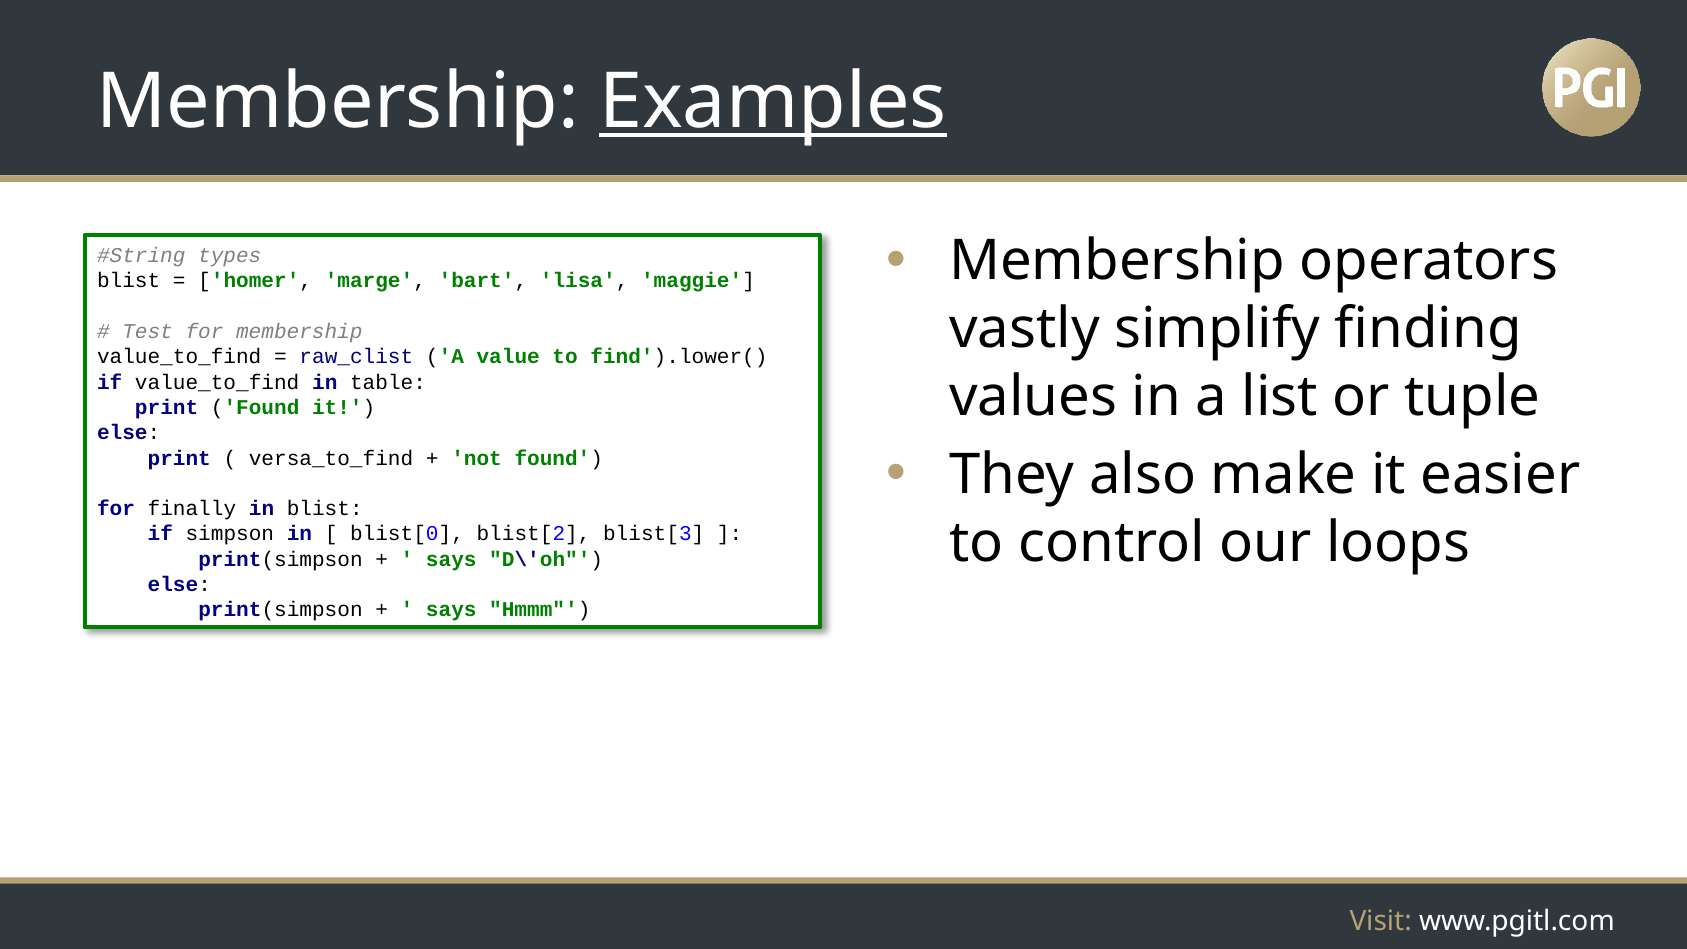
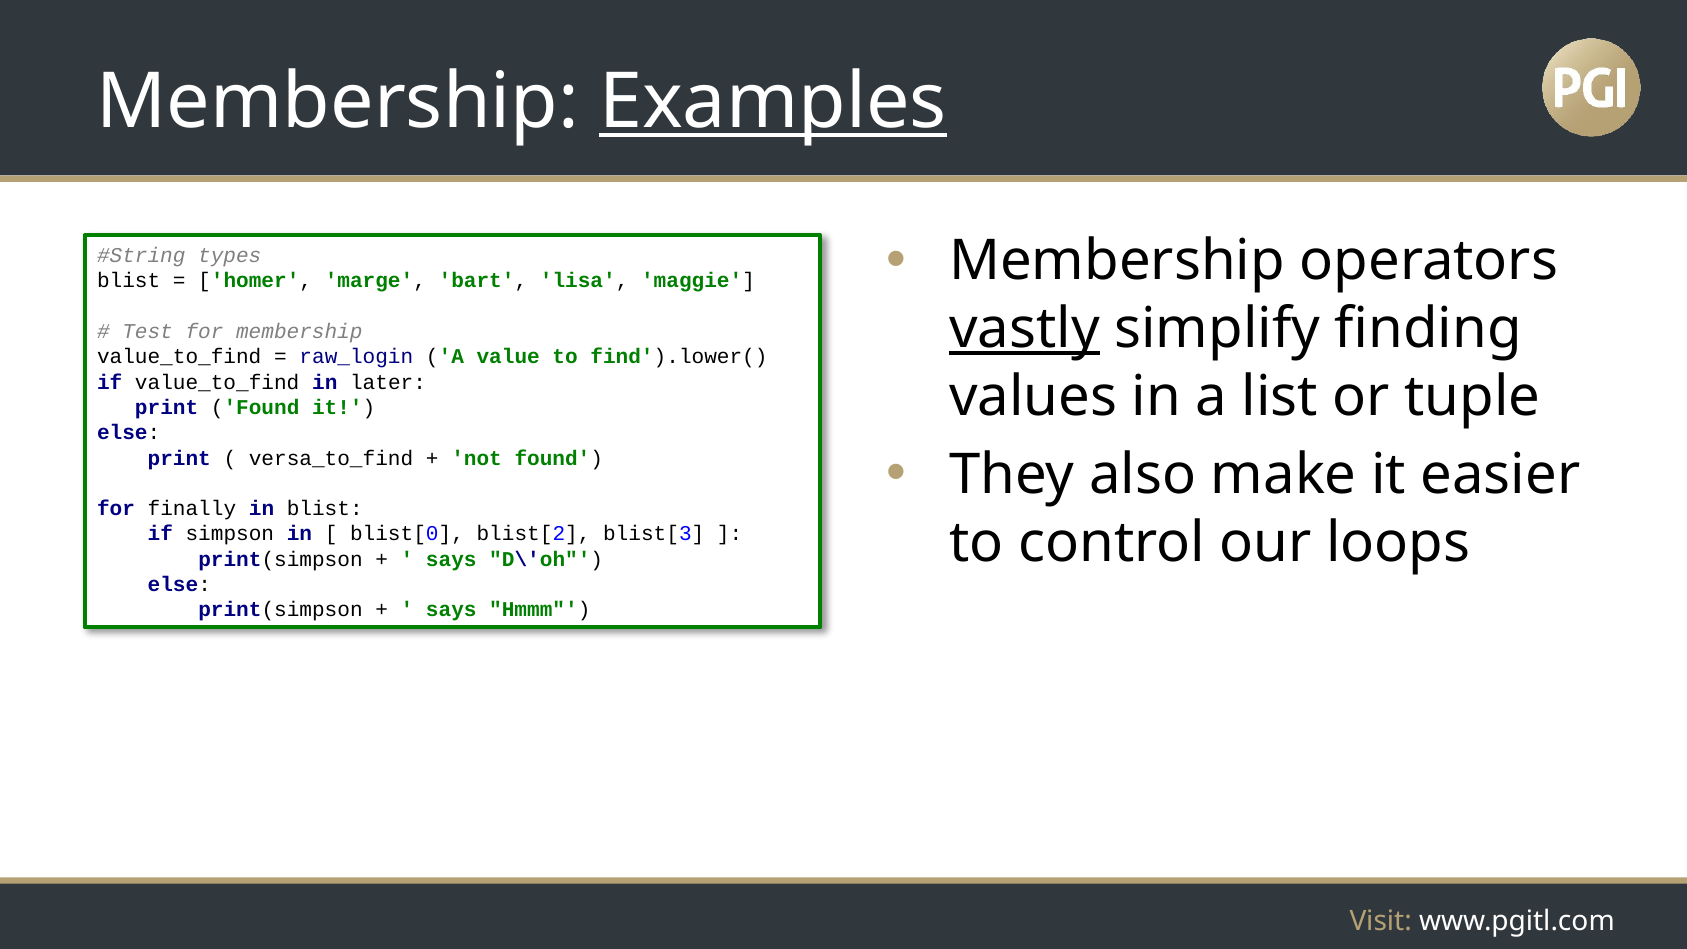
vastly underline: none -> present (1025, 329)
raw_clist: raw_clist -> raw_login (356, 357)
table: table -> later (388, 382)
